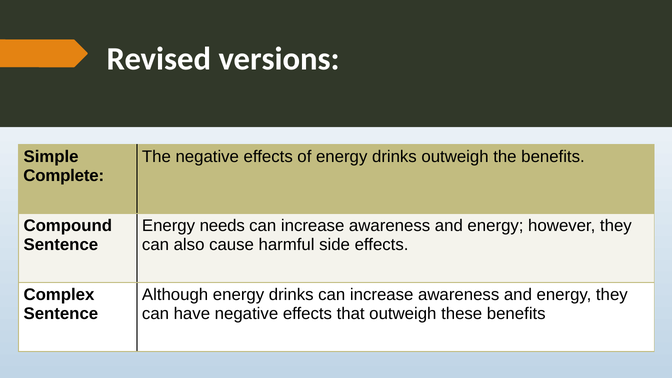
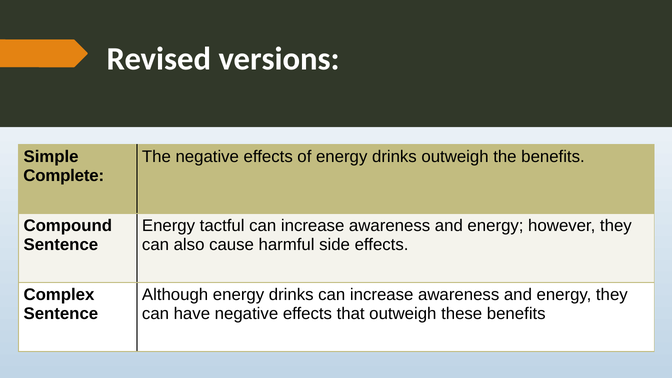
needs: needs -> tactful (222, 226)
